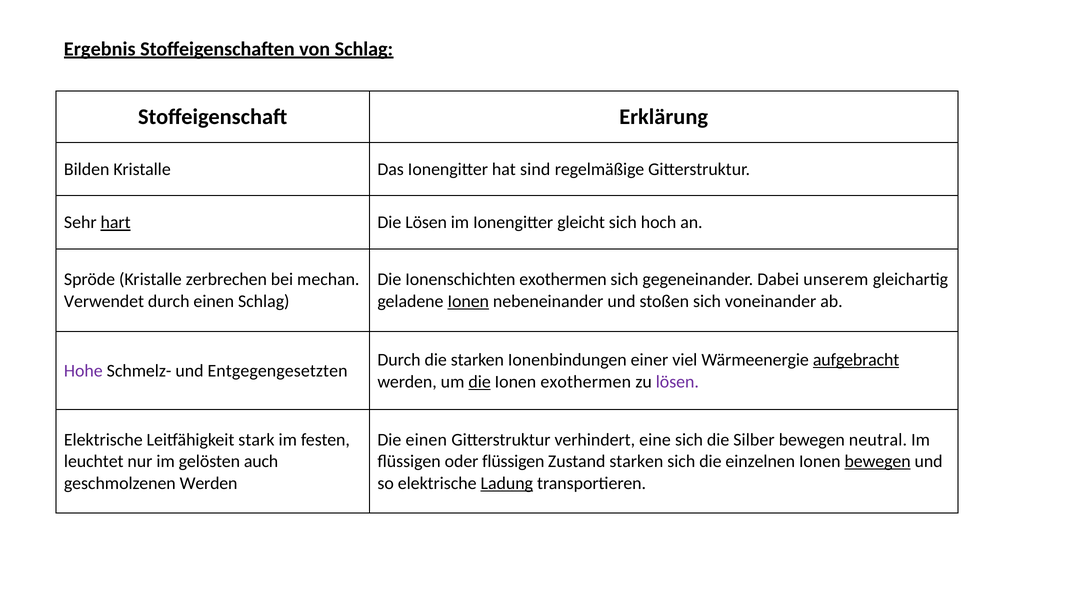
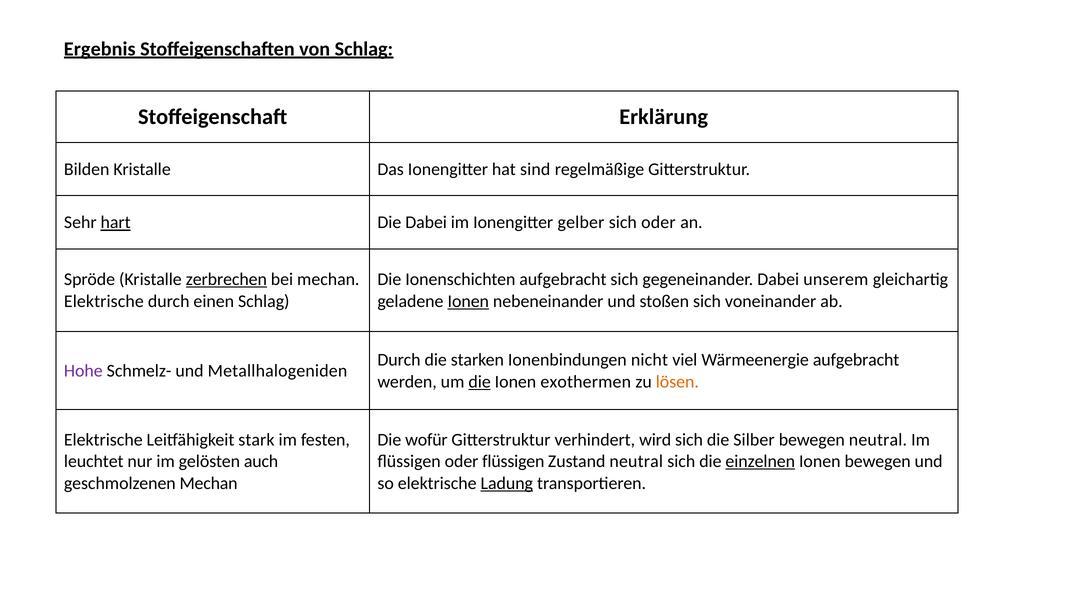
Die Lösen: Lösen -> Dabei (426, 222)
gleicht: gleicht -> gelber (581, 222)
sich hoch: hoch -> oder (658, 222)
zerbrechen underline: none -> present (226, 279)
Ionenschichten exothermen: exothermen -> aufgebracht (563, 279)
Verwendet: Verwendet -> Elektrische (104, 301)
einer: einer -> nicht (649, 360)
aufgebracht underline: present -> none (856, 360)
Entgegengesetzten: Entgegengesetzten -> Metallhalogeniden (277, 370)
lösen colour: purple -> orange (677, 381)
Die einen: einen -> wofür (426, 439)
eine: eine -> wird (655, 439)
Zustand starken: starken -> neutral (636, 461)
einzelnen underline: none -> present (760, 461)
bewegen underline: present -> none (878, 461)
geschmolzenen Werden: Werden -> Mechan (209, 483)
